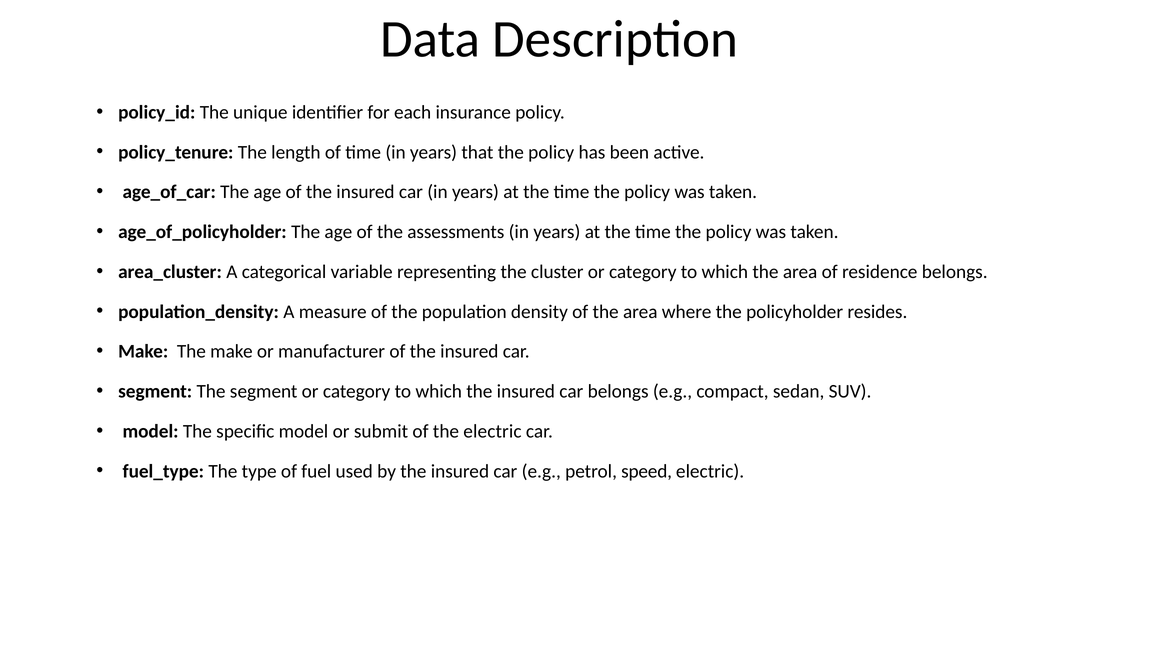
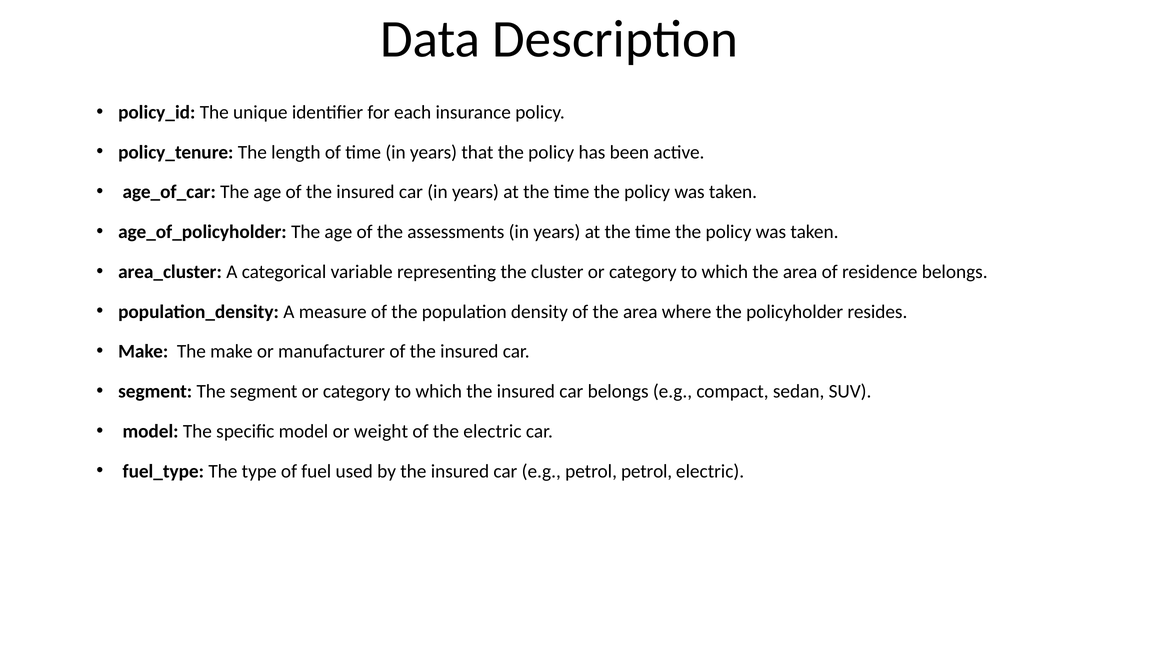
submit: submit -> weight (381, 431)
petrol speed: speed -> petrol (647, 471)
